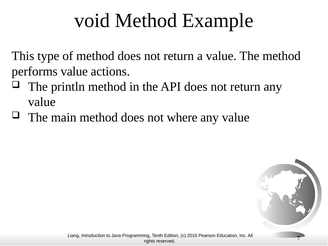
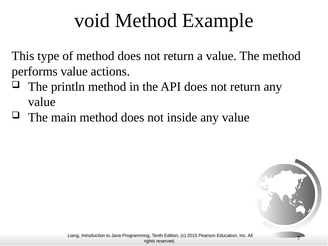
where: where -> inside (182, 117)
